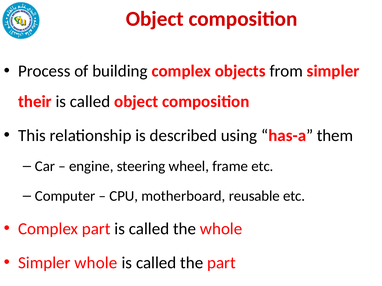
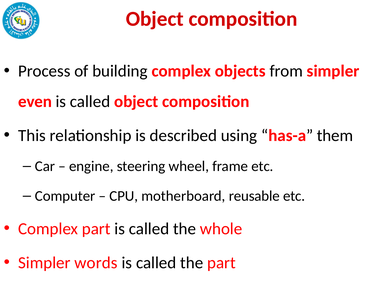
their: their -> even (35, 102)
Simpler whole: whole -> words (96, 263)
